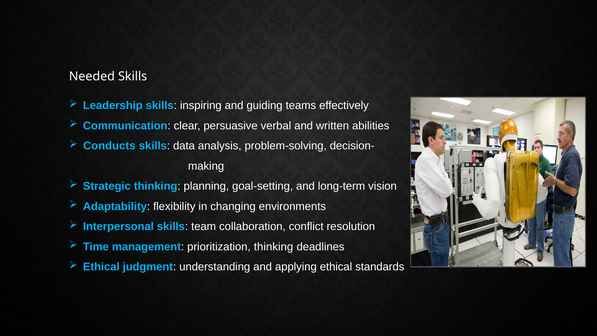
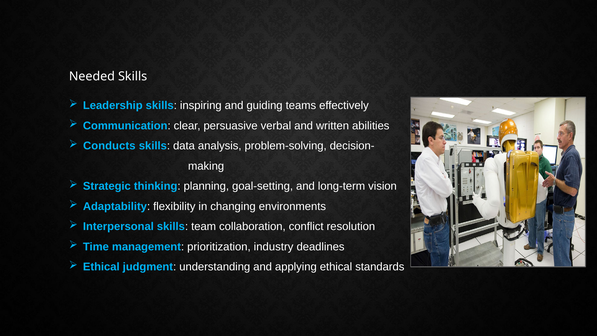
prioritization thinking: thinking -> industry (274, 247)
